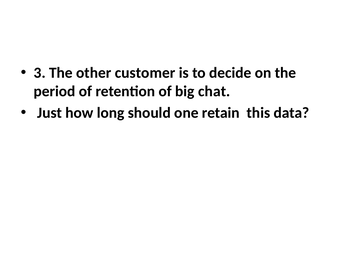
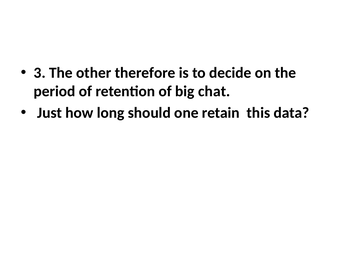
customer: customer -> therefore (145, 73)
